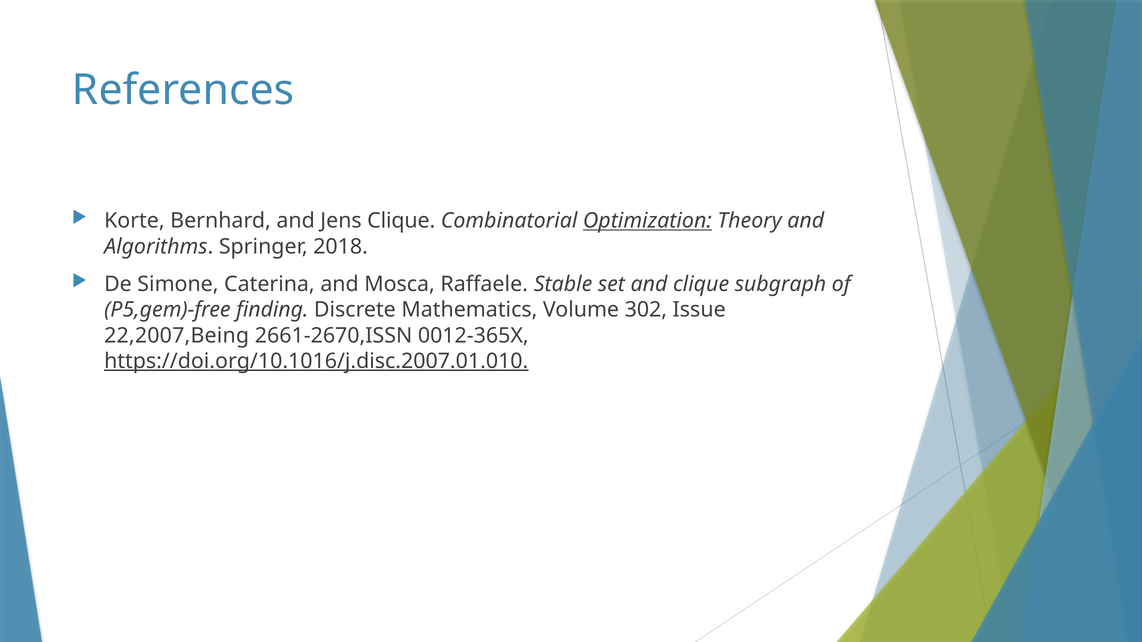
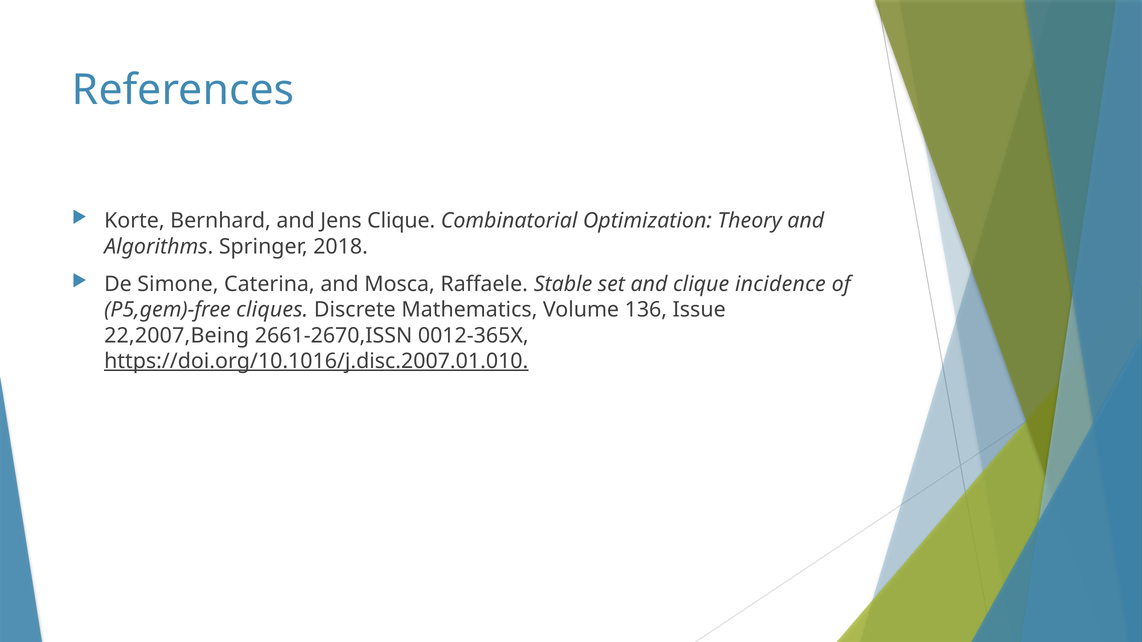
Optimization underline: present -> none (647, 221)
subgraph: subgraph -> incidence (780, 284)
finding: finding -> cliques (272, 310)
302: 302 -> 136 (646, 310)
